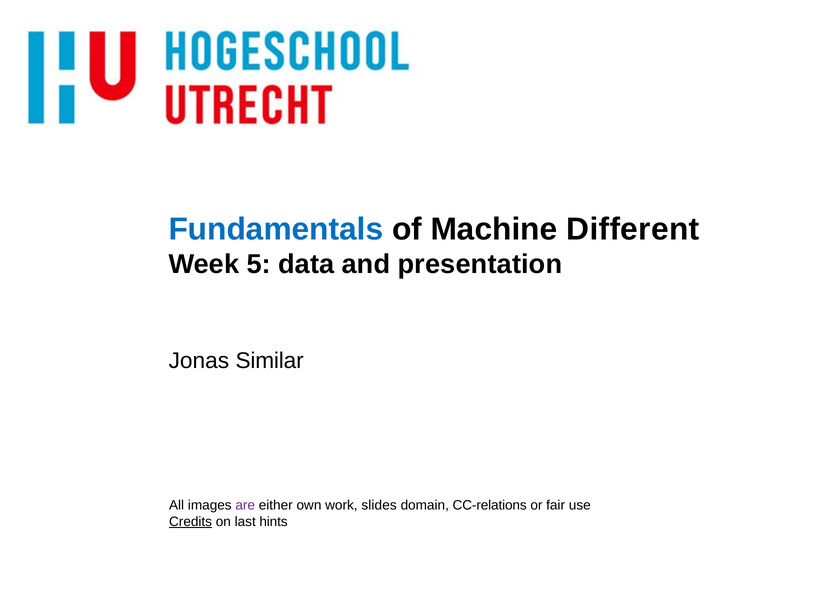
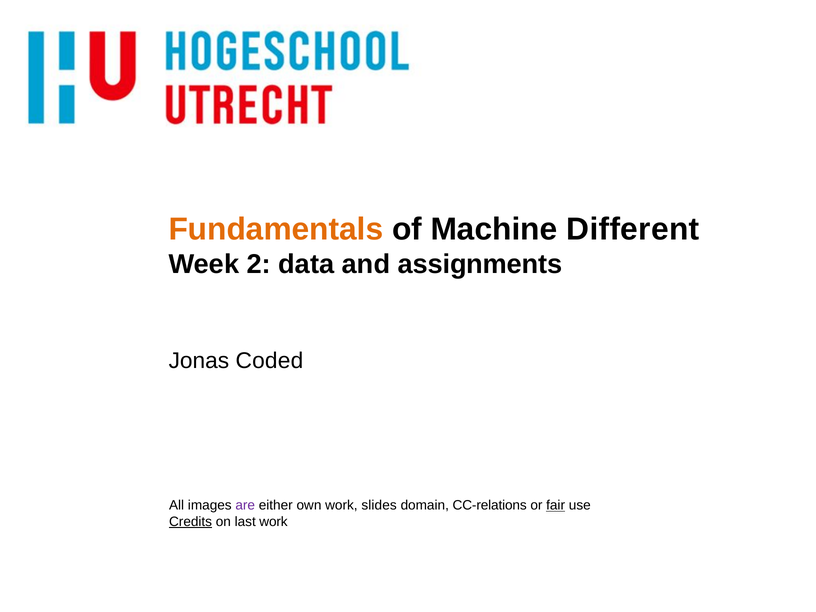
Fundamentals colour: blue -> orange (276, 229)
5: 5 -> 2 (259, 264)
presentation: presentation -> assignments (480, 264)
Similar: Similar -> Coded (269, 361)
fair underline: none -> present (556, 505)
last hints: hints -> work (273, 522)
